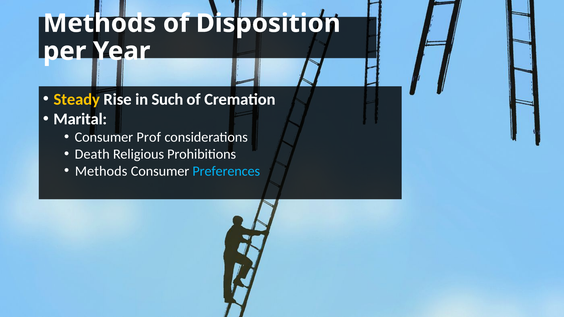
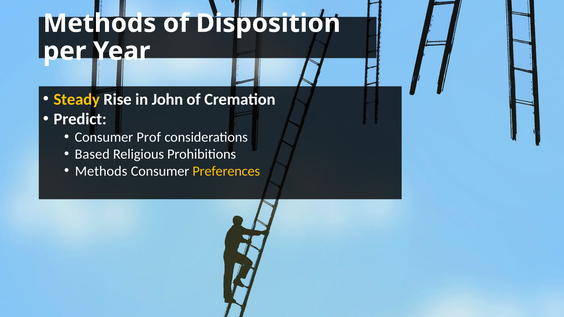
Such: Such -> John (167, 99)
Marital: Marital -> Predict (80, 119)
Death: Death -> Based (92, 154)
Preferences colour: light blue -> yellow (226, 171)
